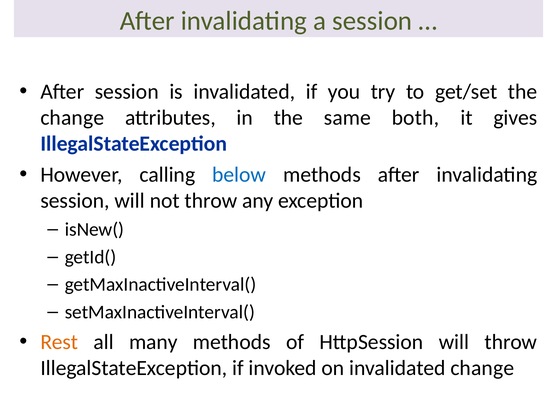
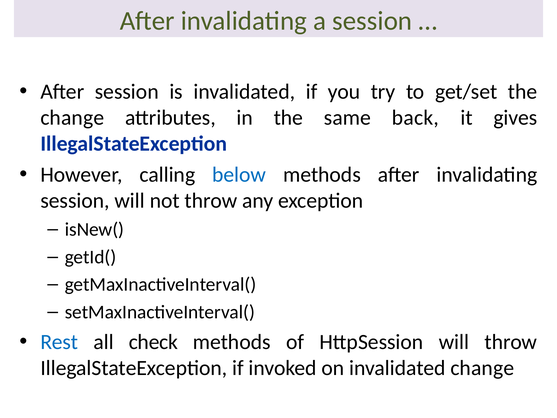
both: both -> back (415, 118)
Rest colour: orange -> blue (59, 342)
many: many -> check (153, 342)
